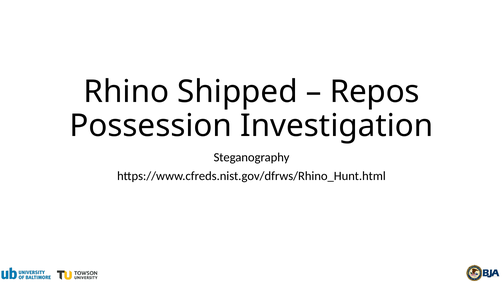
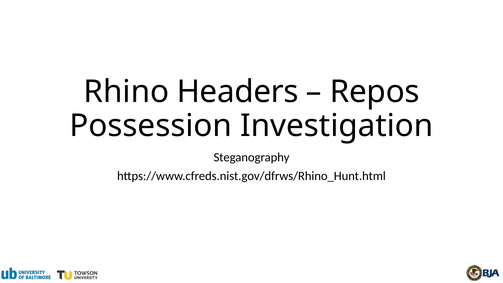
Shipped: Shipped -> Headers (238, 92)
